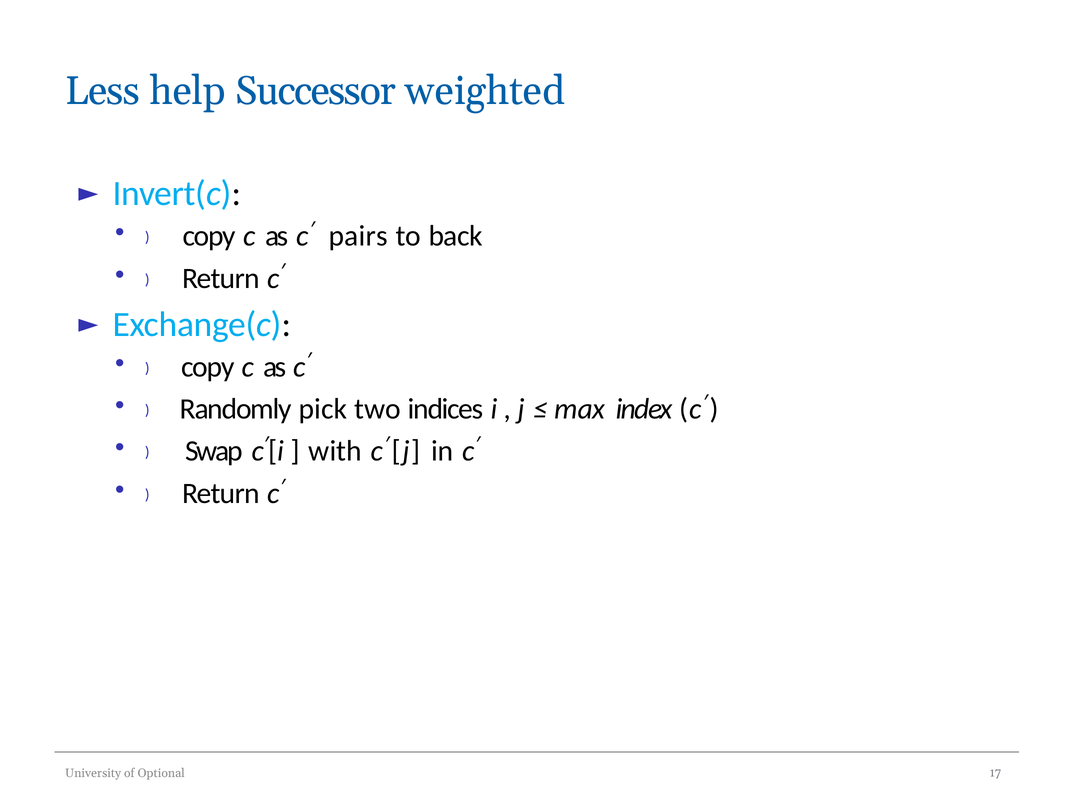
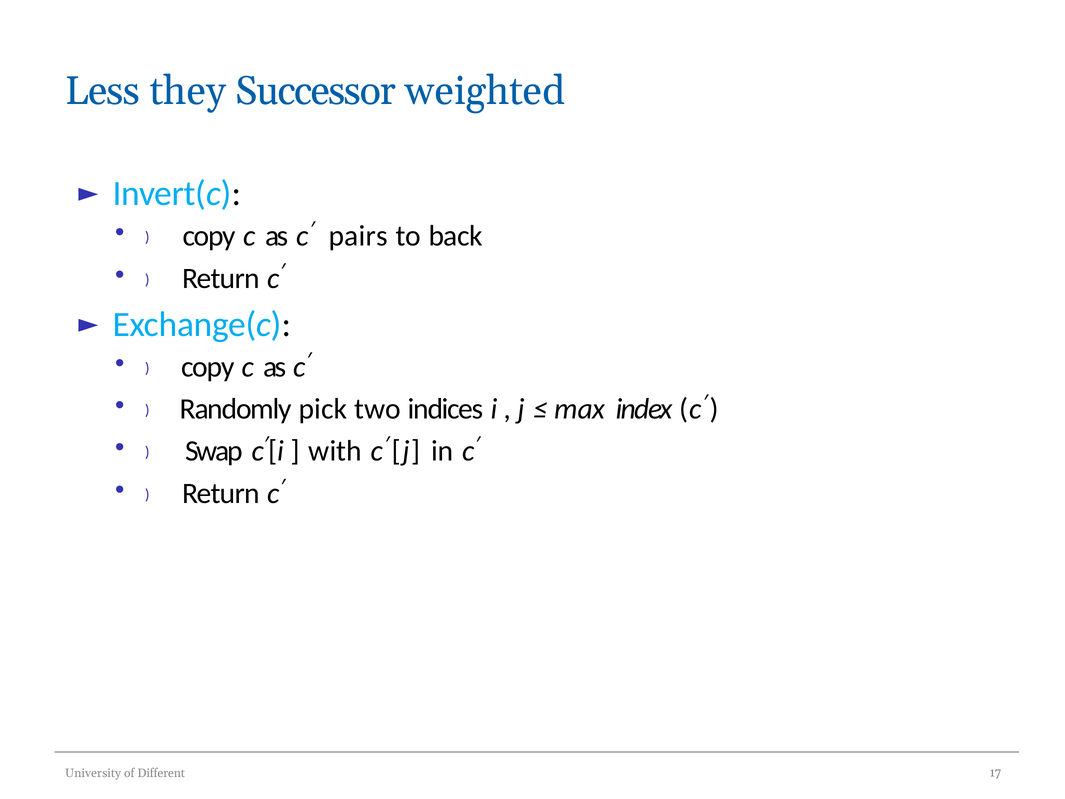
help: help -> they (188, 91)
Optional: Optional -> Different (161, 773)
